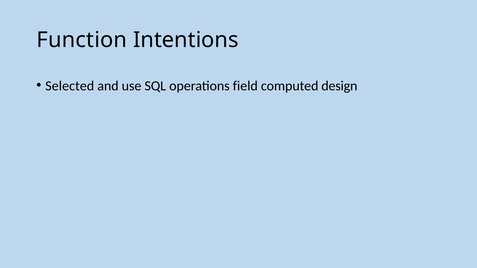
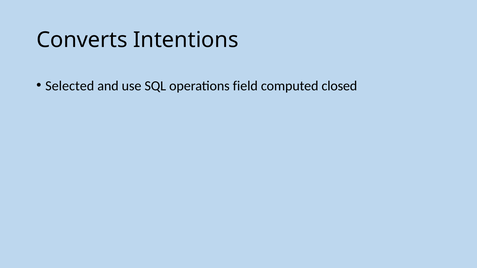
Function: Function -> Converts (82, 40)
design: design -> closed (339, 86)
